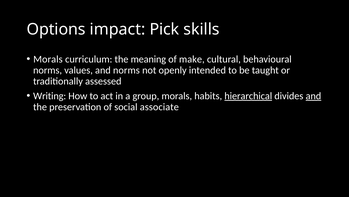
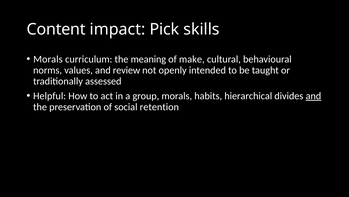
Options: Options -> Content (56, 29)
and norms: norms -> review (126, 70)
Writing: Writing -> Helpful (50, 96)
hierarchical underline: present -> none (248, 96)
associate: associate -> retention (159, 107)
